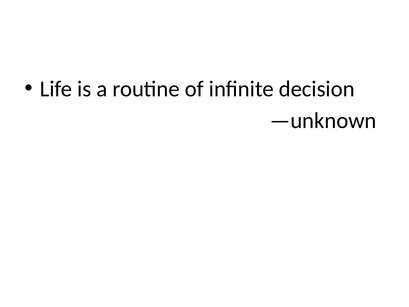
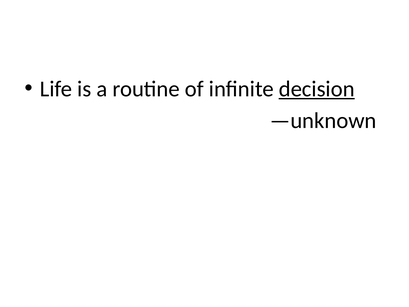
decision underline: none -> present (317, 89)
